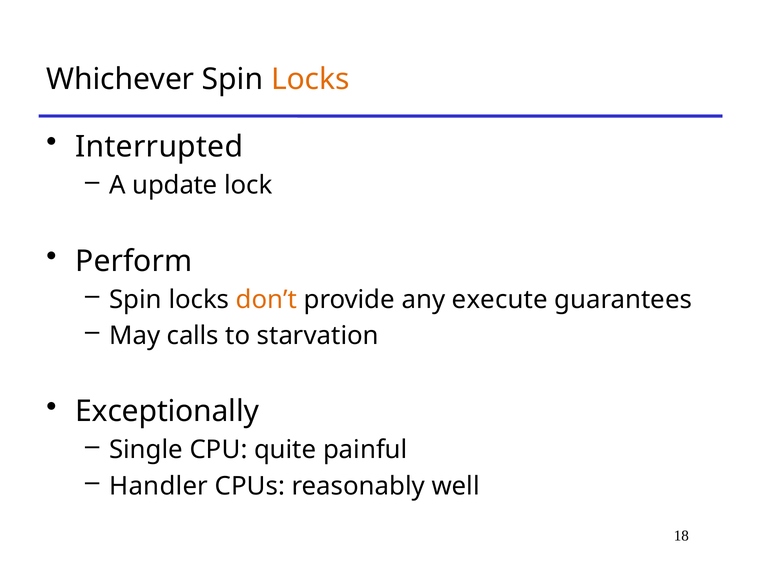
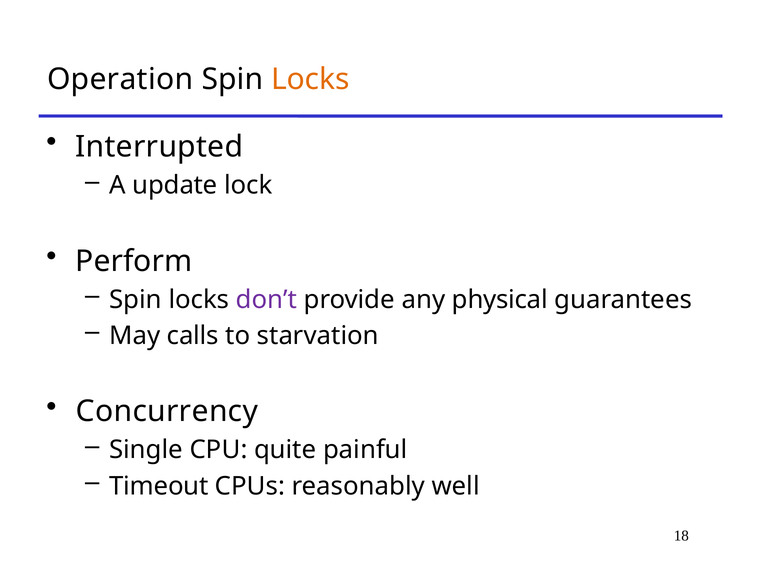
Whichever: Whichever -> Operation (120, 79)
don’t colour: orange -> purple (266, 300)
execute: execute -> physical (500, 300)
Exceptionally: Exceptionally -> Concurrency (167, 412)
Handler: Handler -> Timeout (159, 486)
